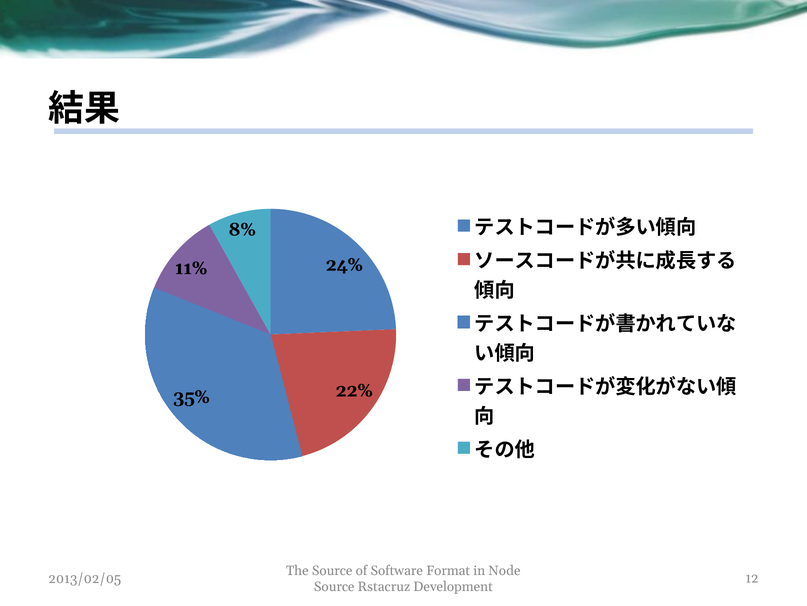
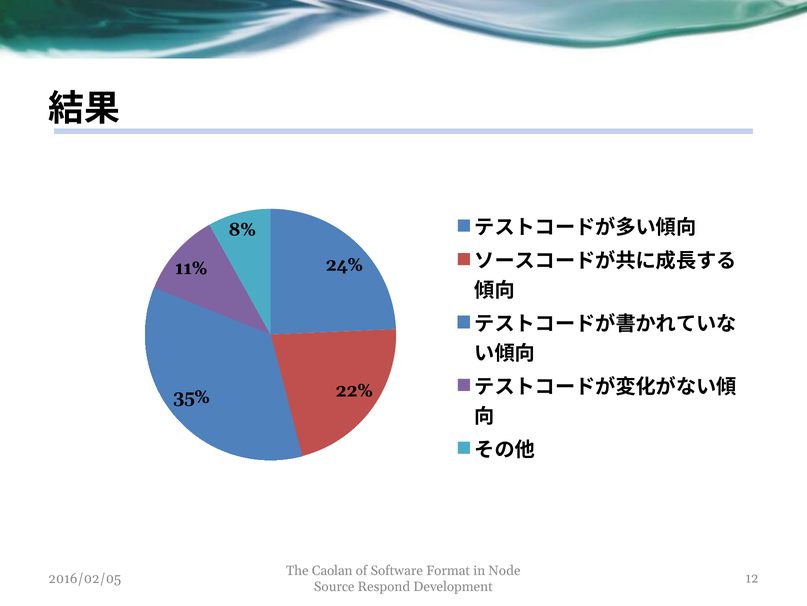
The Source: Source -> Caolan (332, 570)
2013/02/05: 2013/02/05 -> 2016/02/05 (85, 578)
Rstacruz: Rstacruz -> Respond (384, 586)
